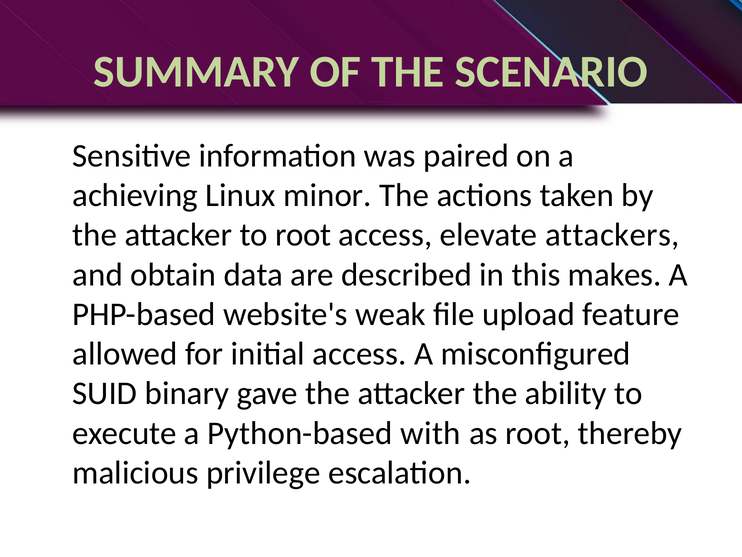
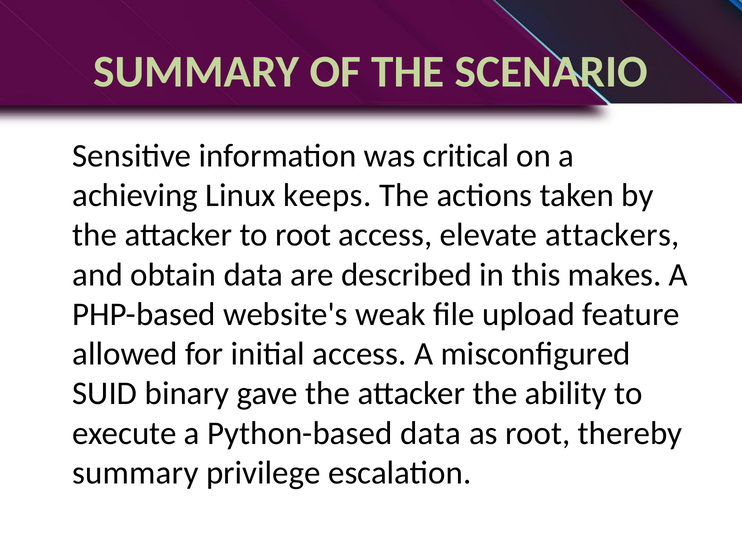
paired: paired -> critical (466, 156)
minor: minor -> keeps (327, 195)
Python-based with: with -> data (431, 433)
malicious: malicious -> summary (135, 472)
